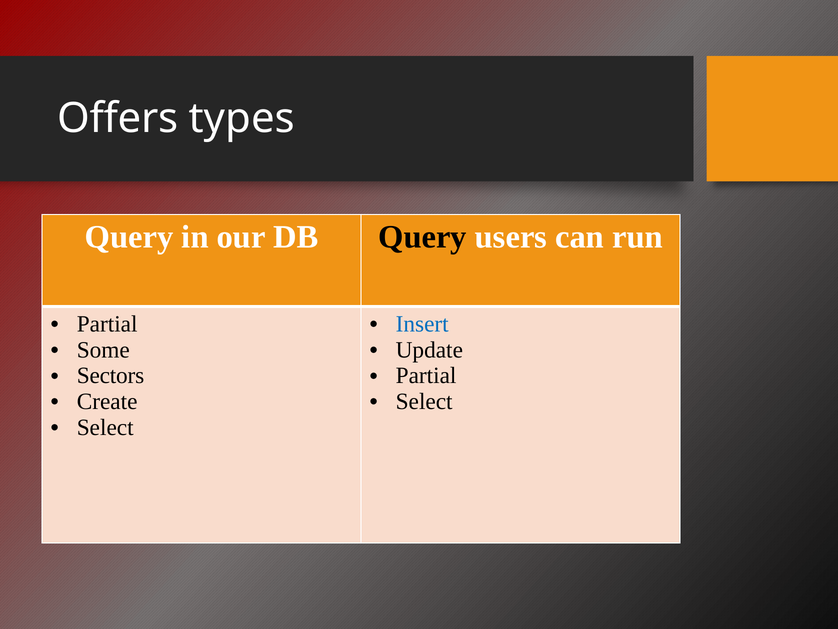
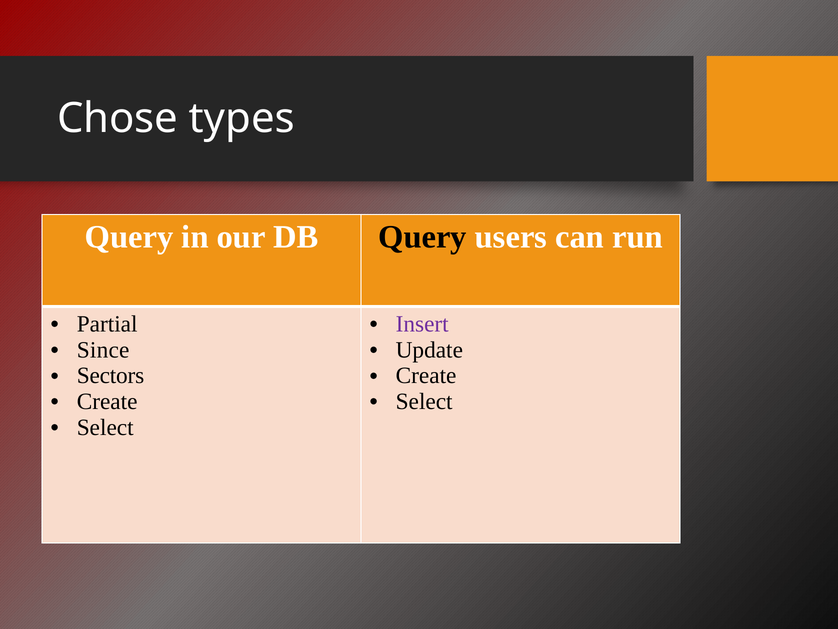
Offers: Offers -> Chose (118, 118)
Insert colour: blue -> purple (422, 324)
Some: Some -> Since (103, 350)
Partial: Partial -> Create (426, 375)
